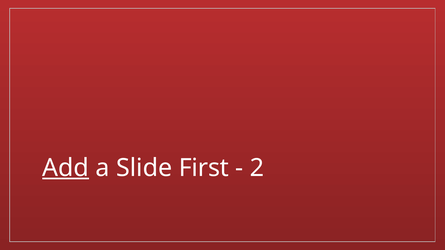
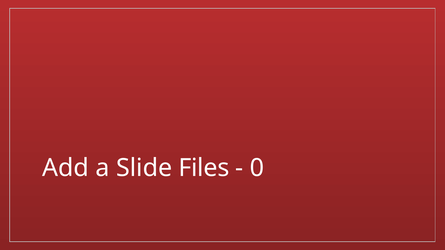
Add underline: present -> none (66, 168)
First: First -> Files (204, 168)
2: 2 -> 0 (257, 168)
